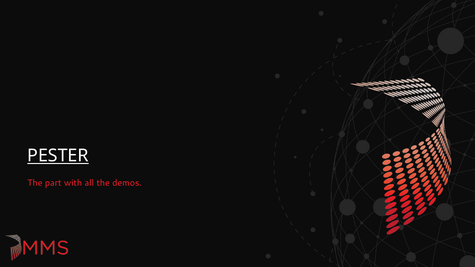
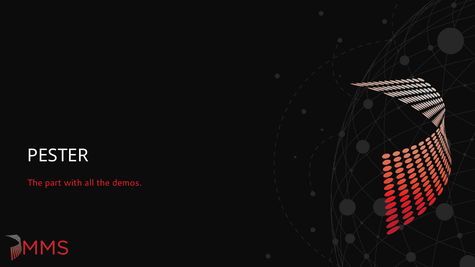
PESTER underline: present -> none (58, 156)
